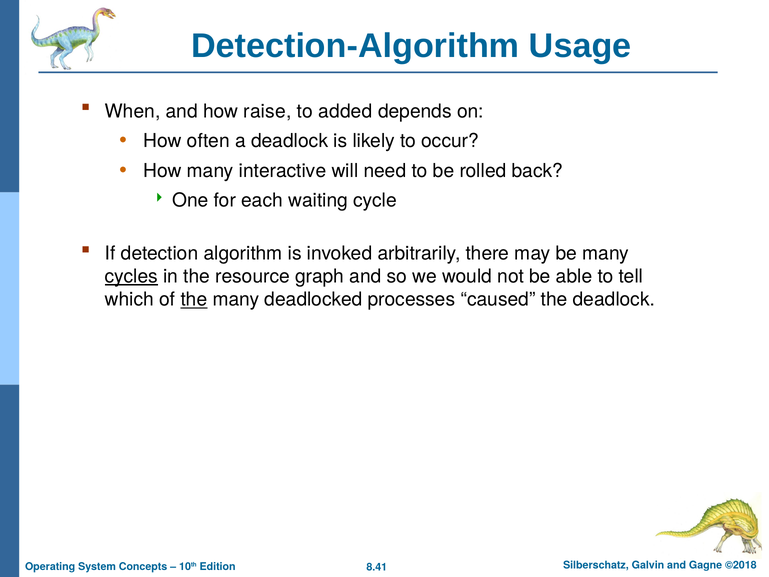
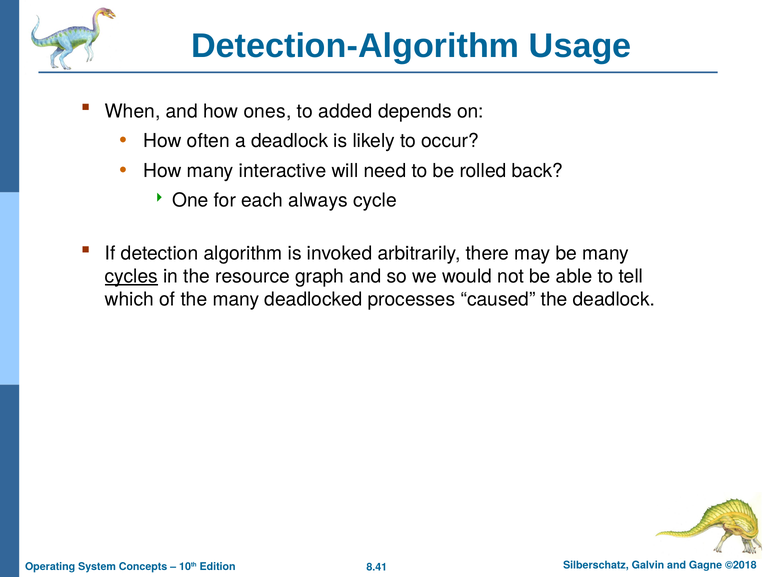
raise: raise -> ones (267, 111)
waiting: waiting -> always (318, 200)
the underline: present -> none (194, 299)
